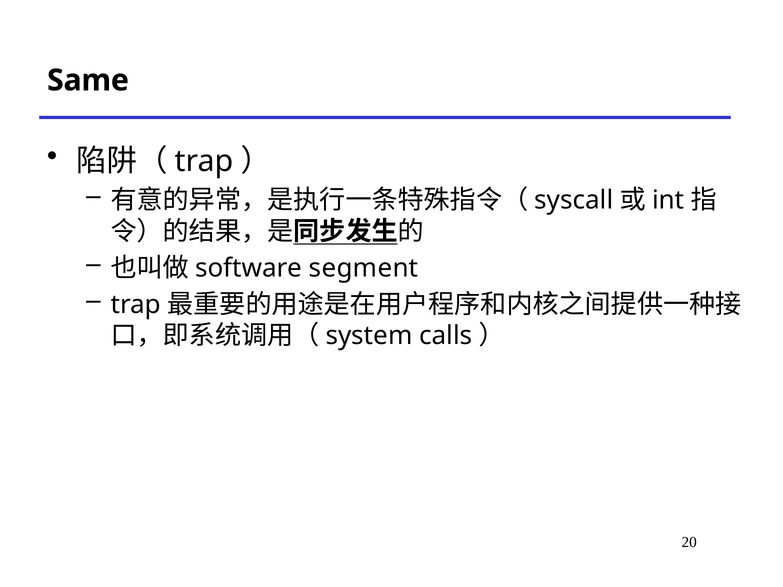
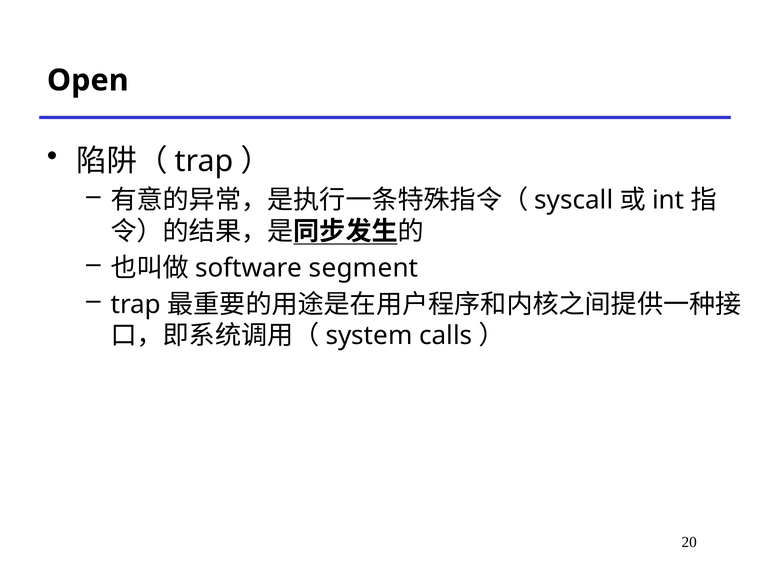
Same: Same -> Open (88, 80)
